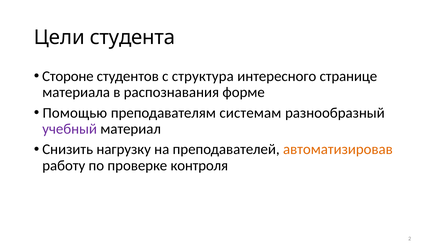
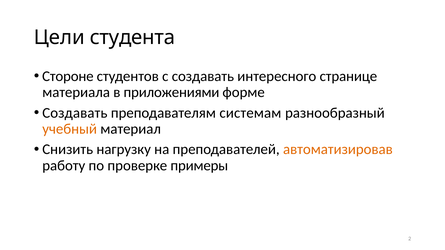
с структура: структура -> создавать (203, 76)
распознавания: распознавания -> приложениями (171, 92)
Помощью: Помощью -> Создавать (75, 113)
учебный colour: purple -> orange (70, 129)
контроля: контроля -> примеры (199, 166)
